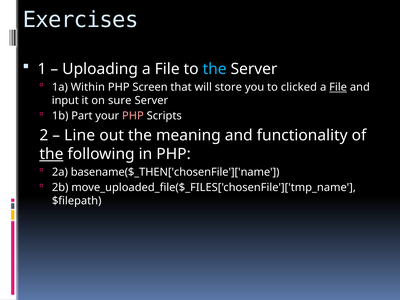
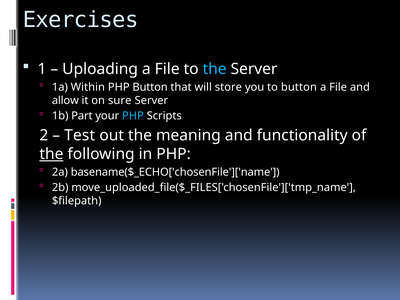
PHP Screen: Screen -> Button (150, 87)
to clicked: clicked -> button (299, 87)
File underline: present -> none (338, 87)
input: input -> allow (65, 100)
PHP colour: pink -> light blue (133, 116)
Line: Line -> Test (80, 135)
basename($_THEN['chosenFile']['name: basename($_THEN['chosenFile']['name -> basename($_ECHO['chosenFile']['name (175, 172)
